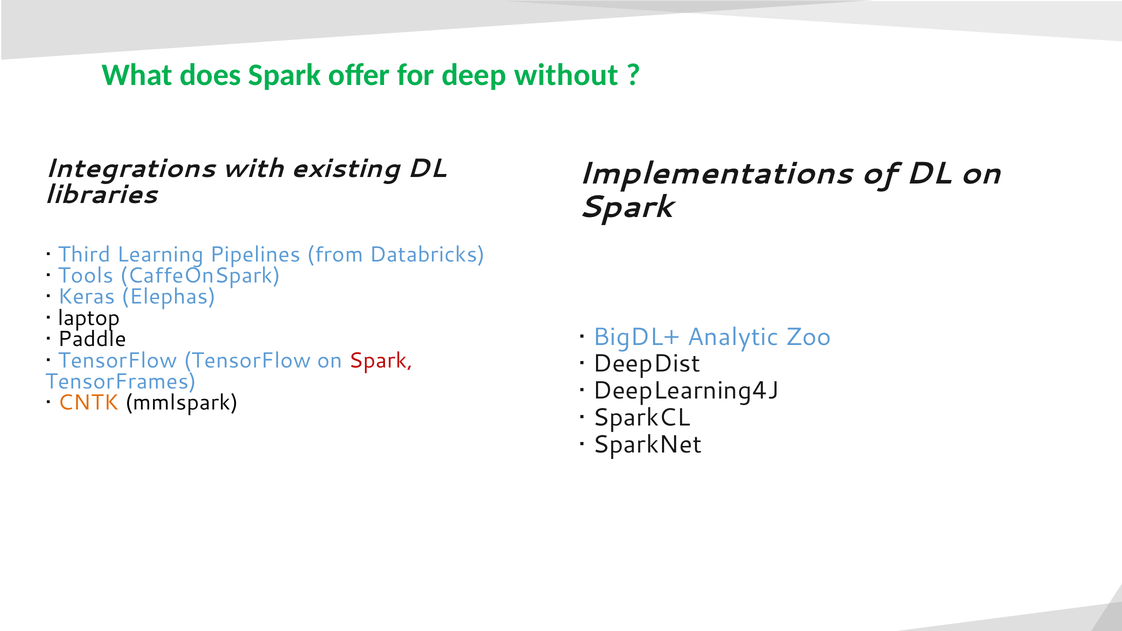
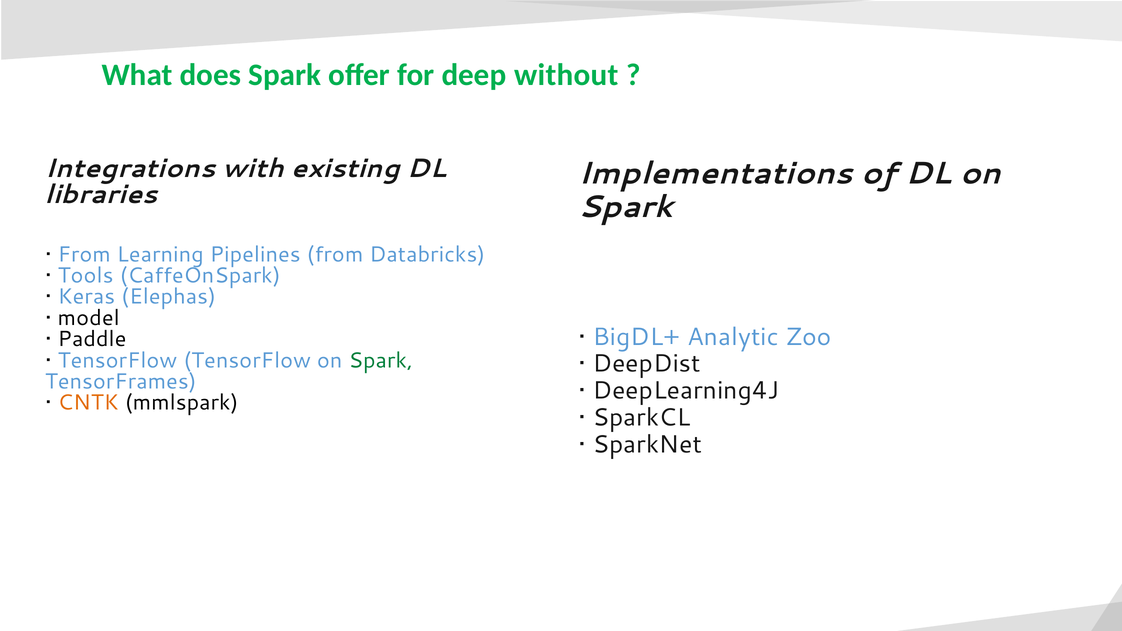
Third: Third -> From (84, 254)
laptop: laptop -> model (89, 318)
Spark colour: red -> green (381, 360)
